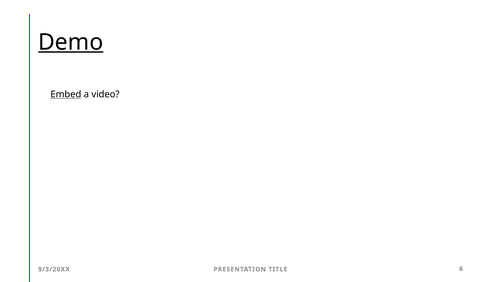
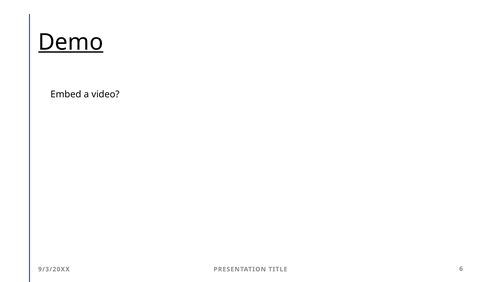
Embed underline: present -> none (66, 94)
